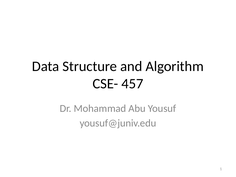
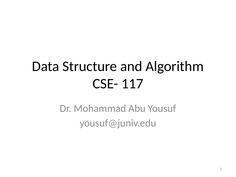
457: 457 -> 117 (132, 84)
